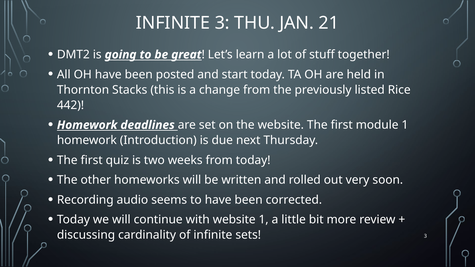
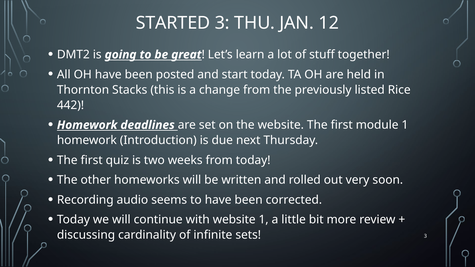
INFINITE: INFINITE -> STARTED (173, 23)
21: 21 -> 12 (329, 23)
